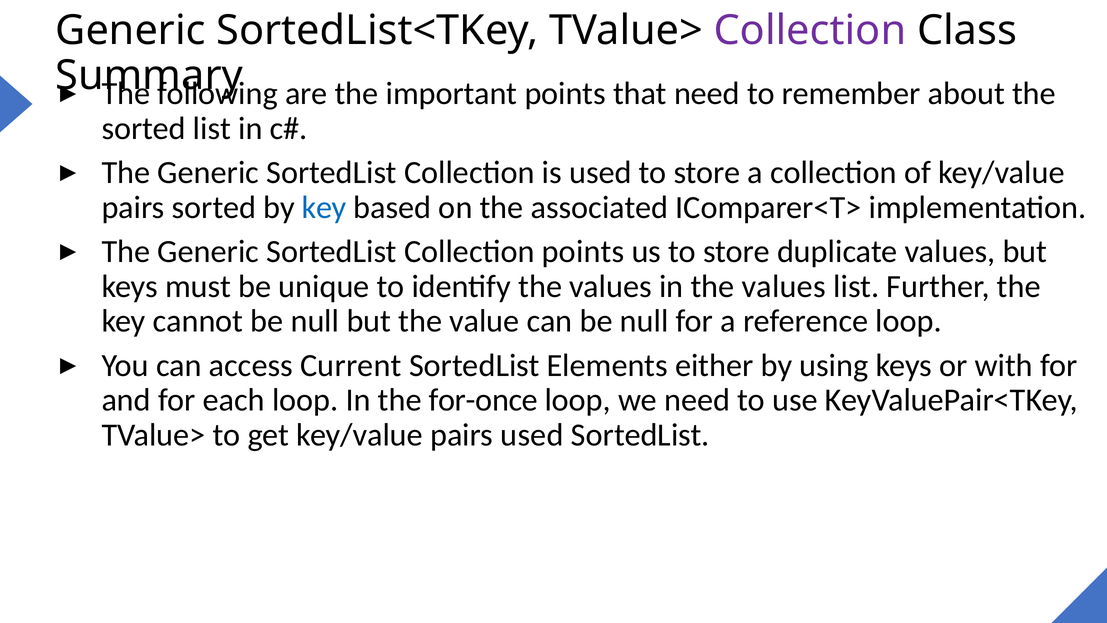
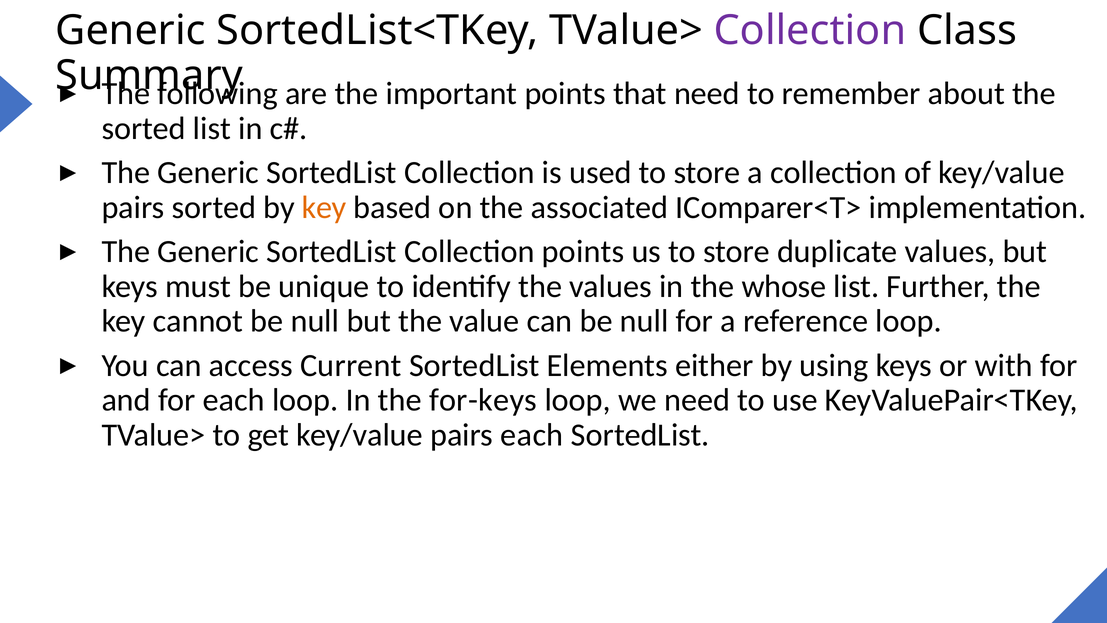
key colour: blue -> orange (324, 207)
in the values: values -> whose (784, 286)
for-once: for-once -> for-keys (483, 400)
pairs used: used -> each (532, 435)
